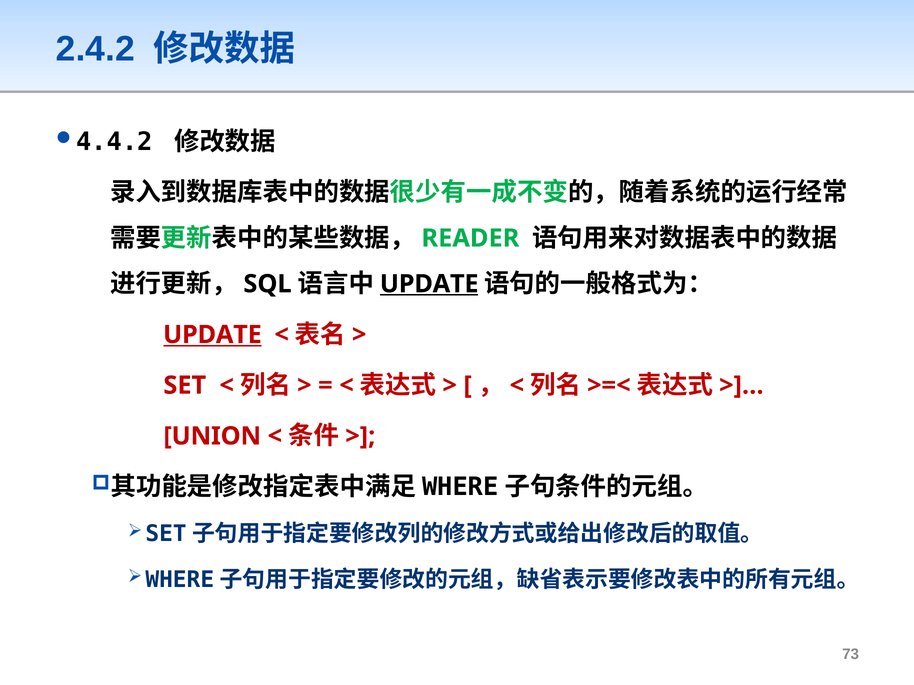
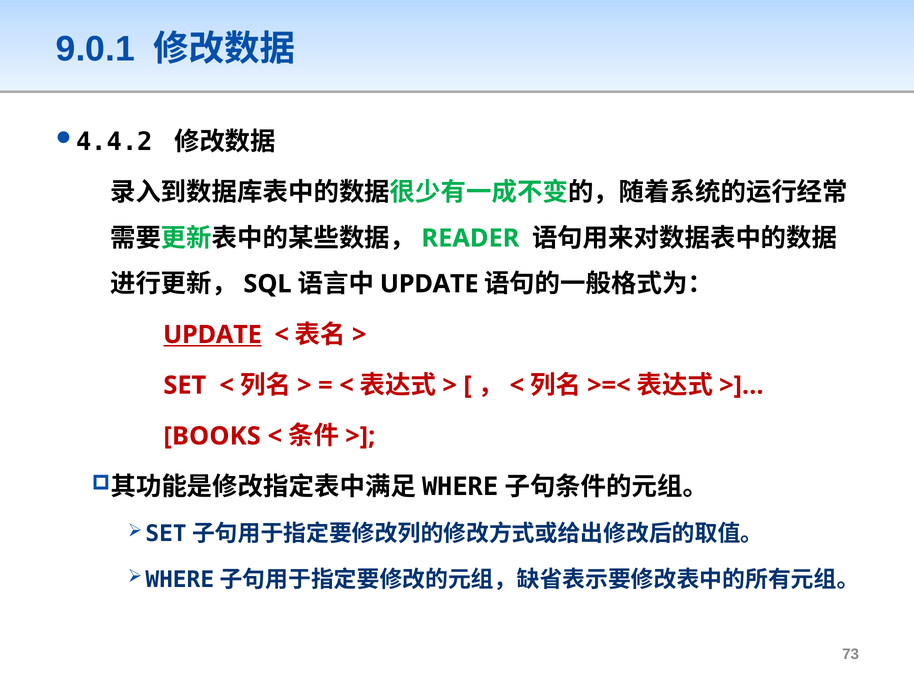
2.4.2: 2.4.2 -> 9.0.1 (95, 49)
UPDATE underline: present -> none (429, 284)
UNION: UNION -> BOOKS (212, 436)
